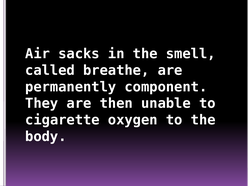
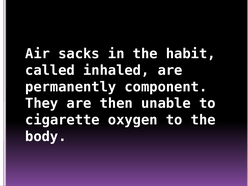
smell: smell -> habit (191, 54)
breathe: breathe -> inhaled (116, 70)
